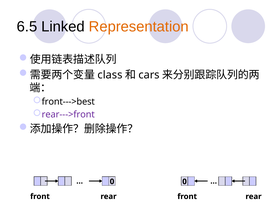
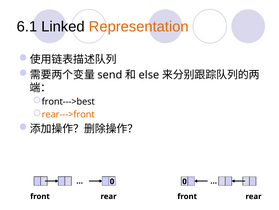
6.5: 6.5 -> 6.1 (27, 26)
class: class -> send (110, 75)
cars: cars -> else (149, 75)
rear--->front colour: purple -> orange (68, 114)
